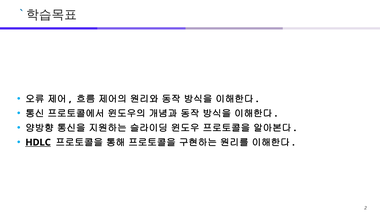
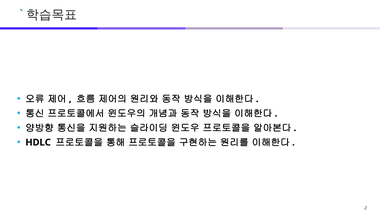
HDLC underline: present -> none (38, 142)
